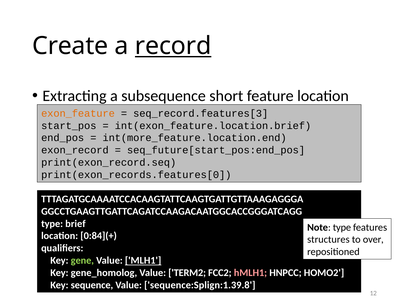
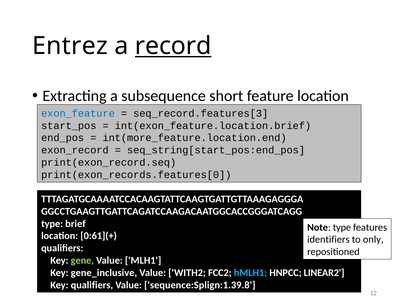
Create: Create -> Entrez (70, 46)
exon_feature colour: orange -> blue (78, 113)
seq_future[start_pos:end_pos: seq_future[start_pos:end_pos -> seq_string[start_pos:end_pos (216, 150)
0:84](+: 0:84](+ -> 0:61](+ (99, 236)
structures: structures -> identifiers (328, 239)
over: over -> only (373, 239)
MLH1 underline: present -> none (143, 260)
gene_homolog: gene_homolog -> gene_inclusive (104, 273)
TERM2: TERM2 -> WITH2 (187, 273)
hMLH1 colour: pink -> light blue (250, 273)
HOMO2: HOMO2 -> LINEAR2 (324, 273)
Key sequence: sequence -> qualifiers (92, 285)
